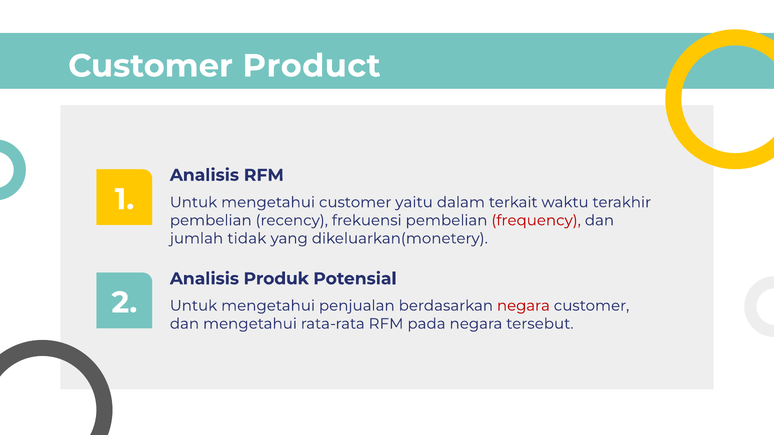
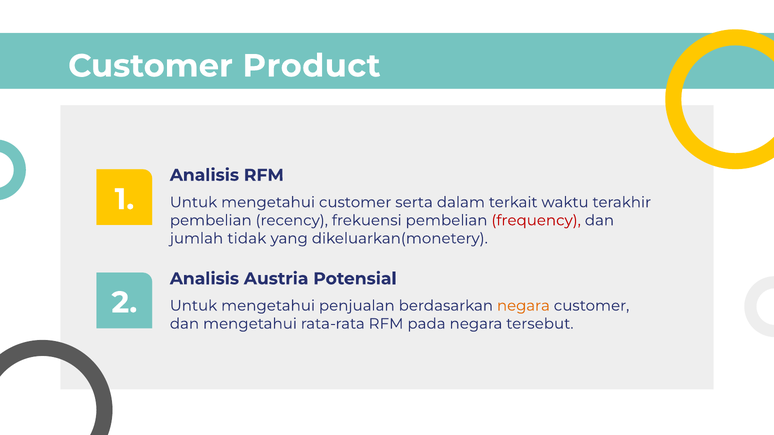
yaitu: yaitu -> serta (414, 202)
Produk: Produk -> Austria (276, 279)
negara colour: red -> orange (523, 306)
